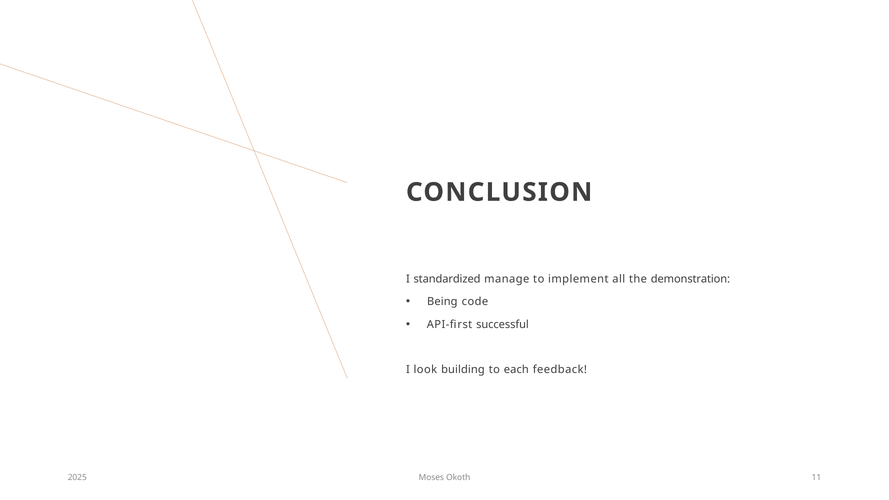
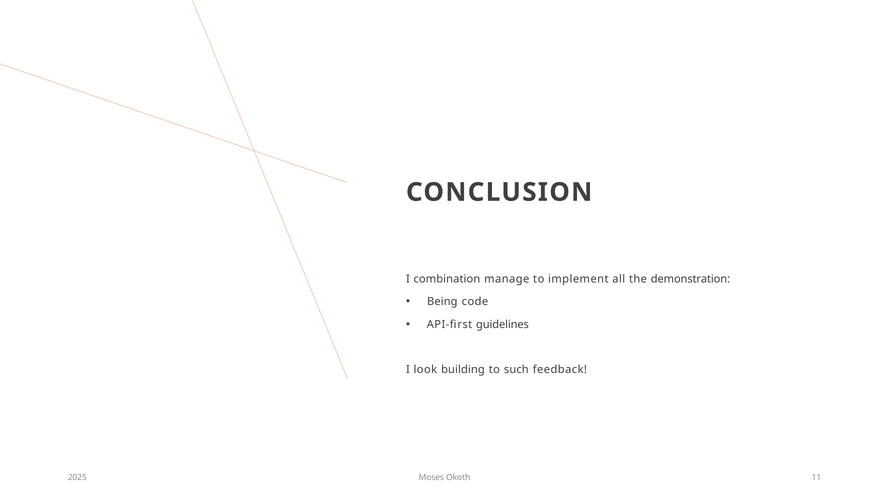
standardized: standardized -> combination (447, 279)
successful: successful -> guidelines (502, 324)
each: each -> such (516, 370)
